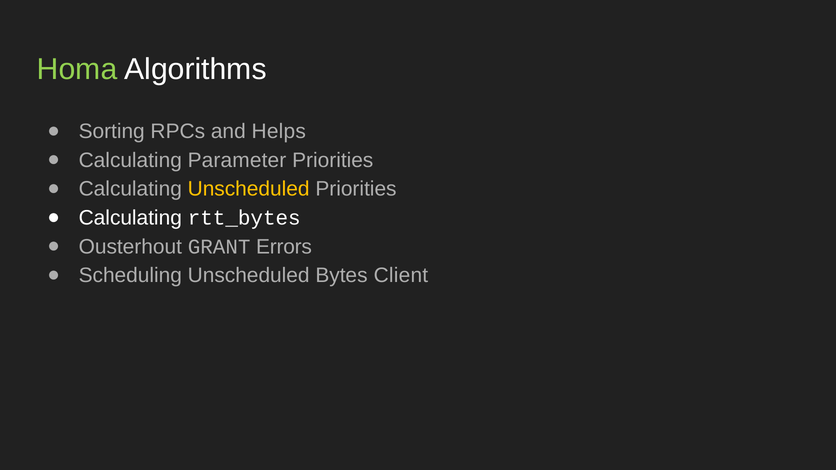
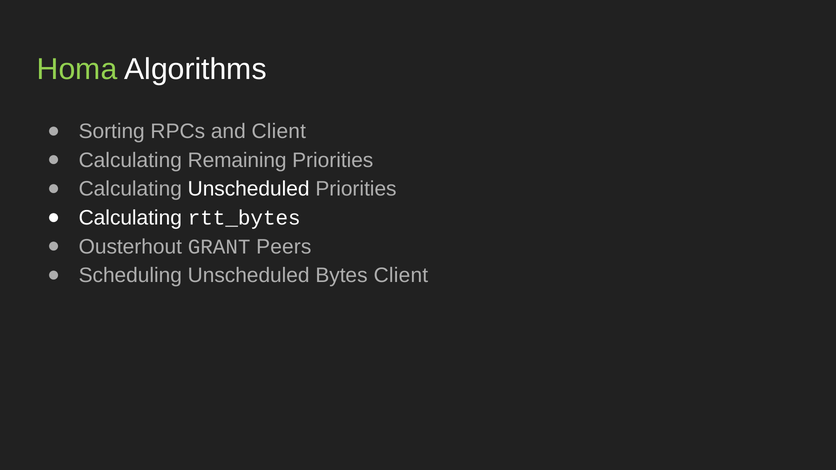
and Helps: Helps -> Client (279, 131)
Parameter: Parameter -> Remaining (237, 160)
Unscheduled colour: yellow -> white (249, 189)
Errors: Errors -> Peers (284, 247)
